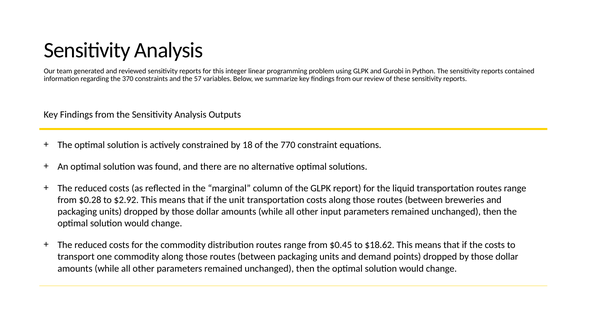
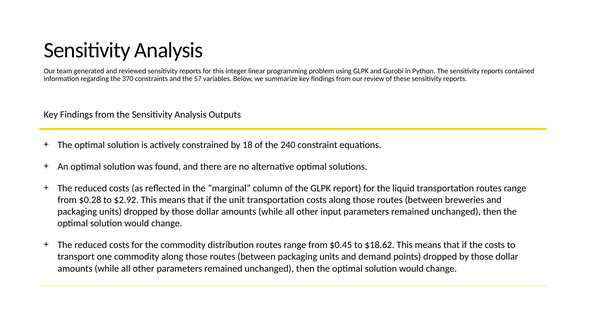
770: 770 -> 240 (288, 145)
